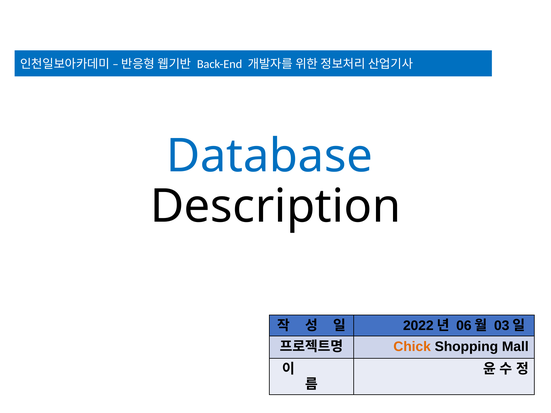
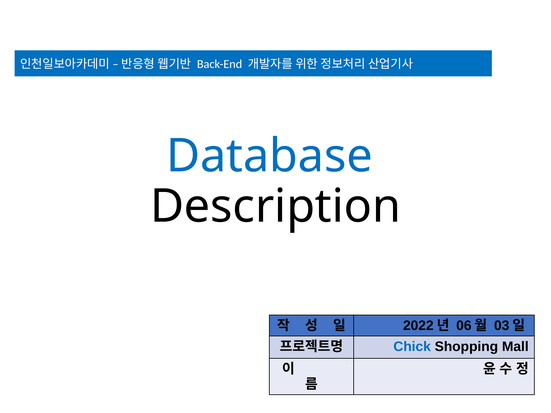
Chick colour: orange -> blue (412, 347)
